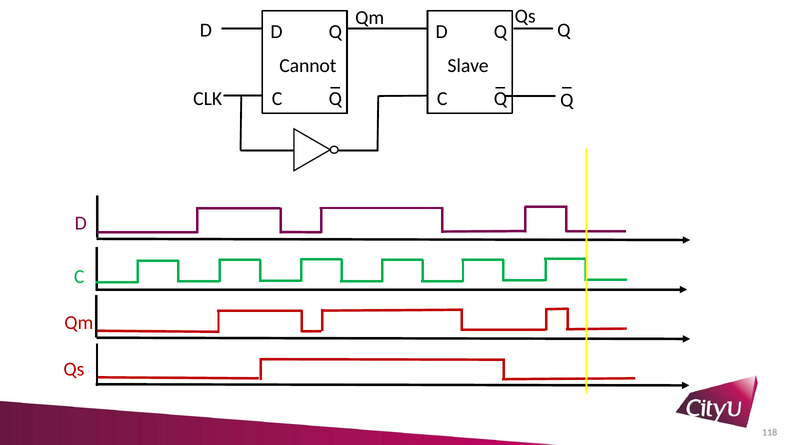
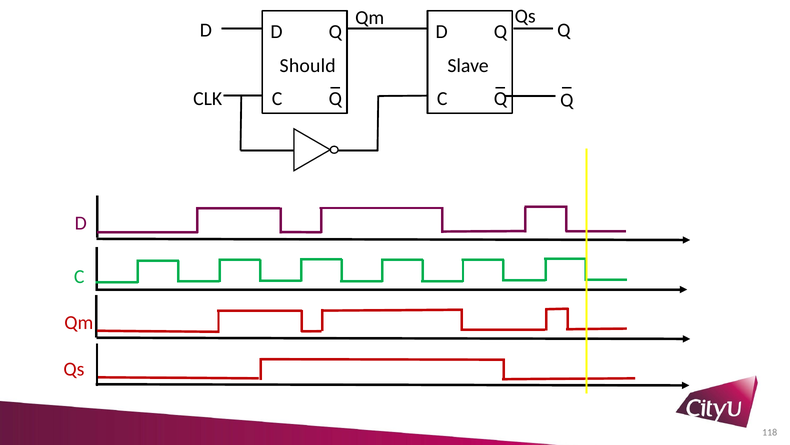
Cannot: Cannot -> Should (308, 66)
